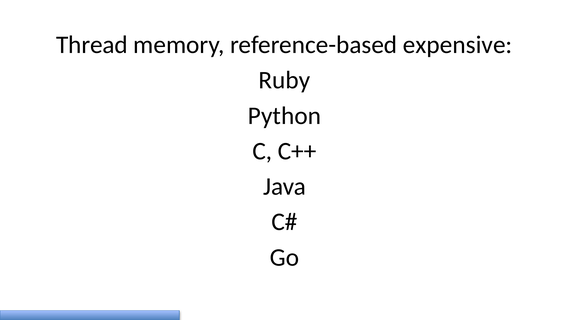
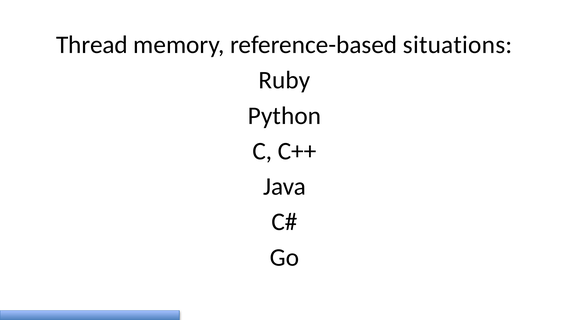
expensive: expensive -> situations (458, 45)
